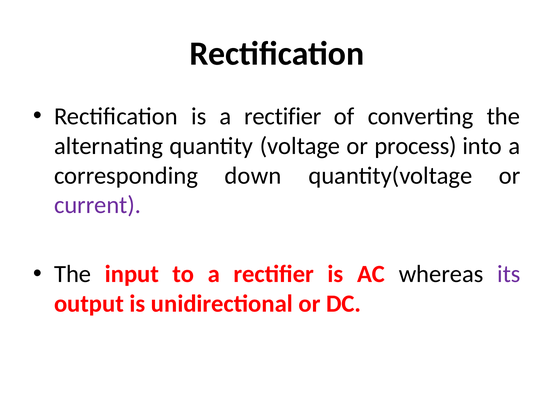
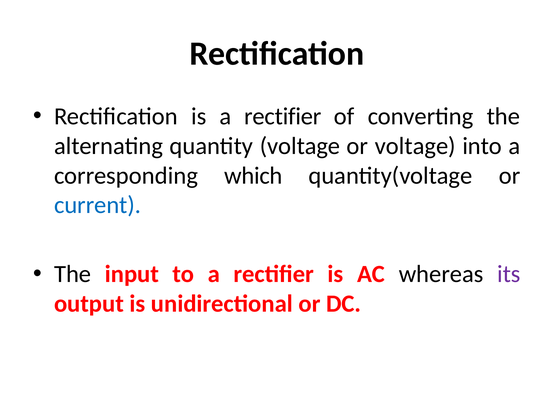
or process: process -> voltage (415, 146)
down: down -> which (253, 175)
current colour: purple -> blue (98, 205)
